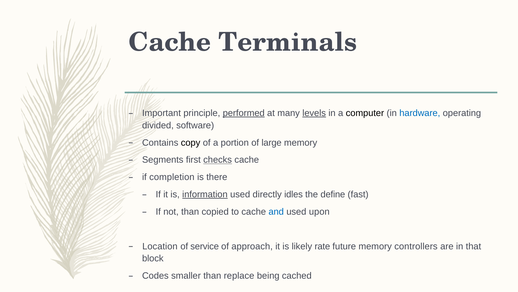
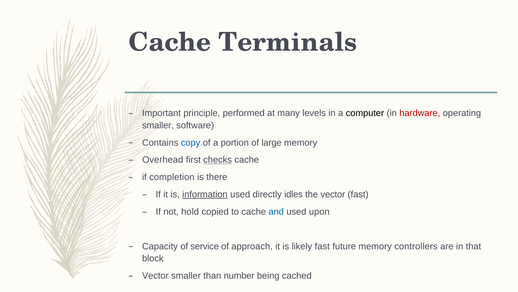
performed underline: present -> none (244, 113)
levels underline: present -> none (314, 113)
hardware colour: blue -> red (420, 113)
divided: divided -> smaller (158, 125)
copy colour: black -> blue (191, 142)
Segments: Segments -> Overhead (163, 160)
the define: define -> vector (333, 194)
not than: than -> hold (190, 211)
Location: Location -> Capacity (160, 246)
likely rate: rate -> fast (322, 246)
Codes: Codes -> Vector (155, 275)
replace: replace -> number (239, 275)
